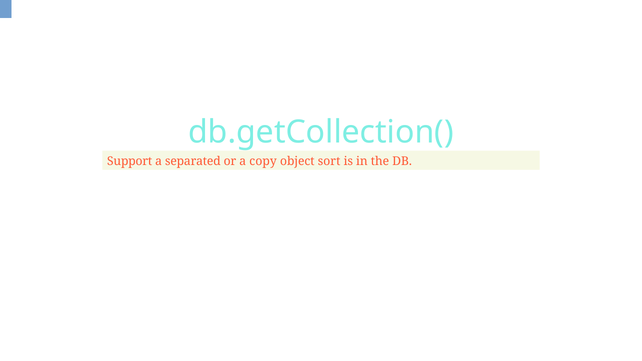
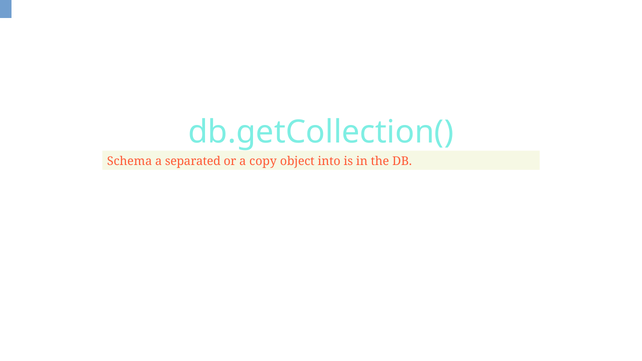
Support: Support -> Schema (130, 161)
sort: sort -> into (329, 161)
